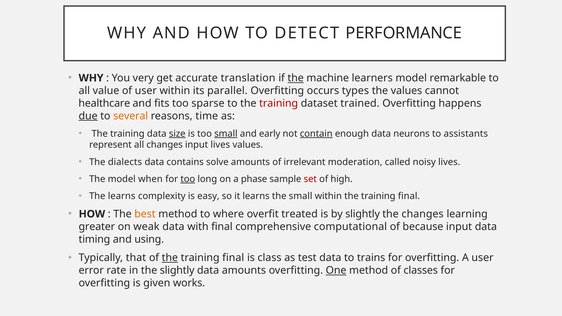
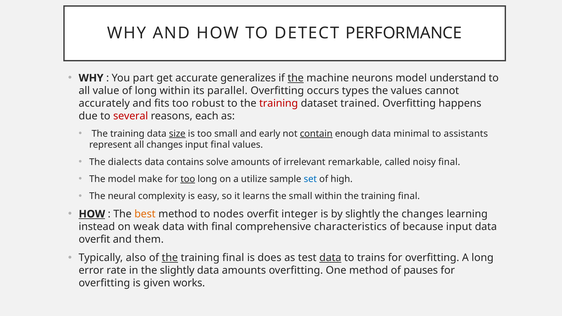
very: very -> part (143, 78)
translation: translation -> generalizes (248, 78)
learners: learners -> neurons (372, 78)
remarkable: remarkable -> understand (458, 78)
of user: user -> long (146, 91)
healthcare: healthcare -> accurately (104, 103)
sparse: sparse -> robust (208, 103)
due underline: present -> none (88, 116)
several colour: orange -> red (131, 116)
time: time -> each (207, 116)
small underline: present -> none (226, 134)
neurons: neurons -> minimal (411, 134)
input lives: lives -> final (220, 145)
moderation: moderation -> remarkable (355, 162)
noisy lives: lives -> final (449, 162)
when: when -> make (150, 179)
phase: phase -> utilize (254, 179)
set colour: red -> blue (310, 179)
The learns: learns -> neural (122, 196)
HOW underline: none -> present (92, 214)
where: where -> nodes (228, 214)
treated: treated -> integer (300, 214)
greater: greater -> instead (97, 227)
computational: computational -> characteristics (350, 227)
timing: timing -> overfit (94, 239)
using: using -> them (149, 239)
that: that -> also (136, 258)
class: class -> does (270, 258)
data underline: none -> present (330, 258)
A user: user -> long (483, 258)
One underline: present -> none (336, 271)
classes: classes -> pauses (421, 271)
